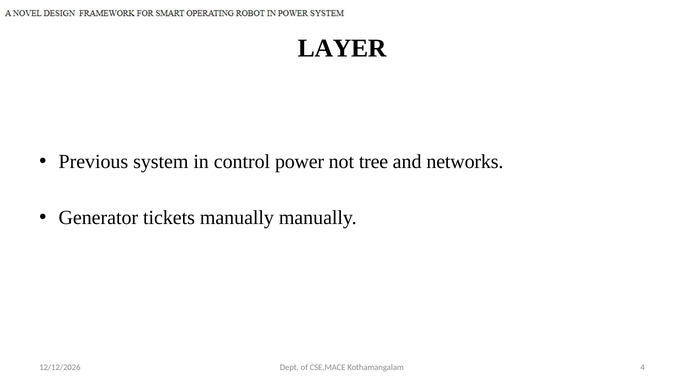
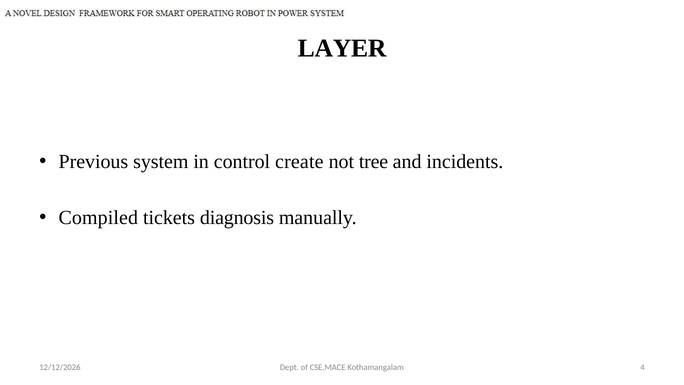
power: power -> create (299, 162)
networks: networks -> incidents (465, 162)
Generator: Generator -> Compiled (98, 218)
tickets manually: manually -> diagnosis (237, 218)
